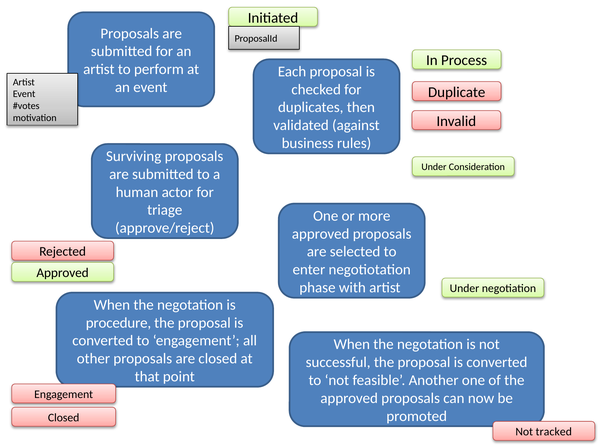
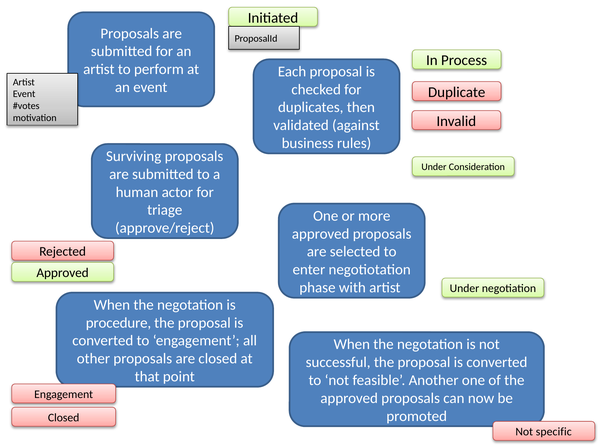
tracked: tracked -> specific (554, 432)
